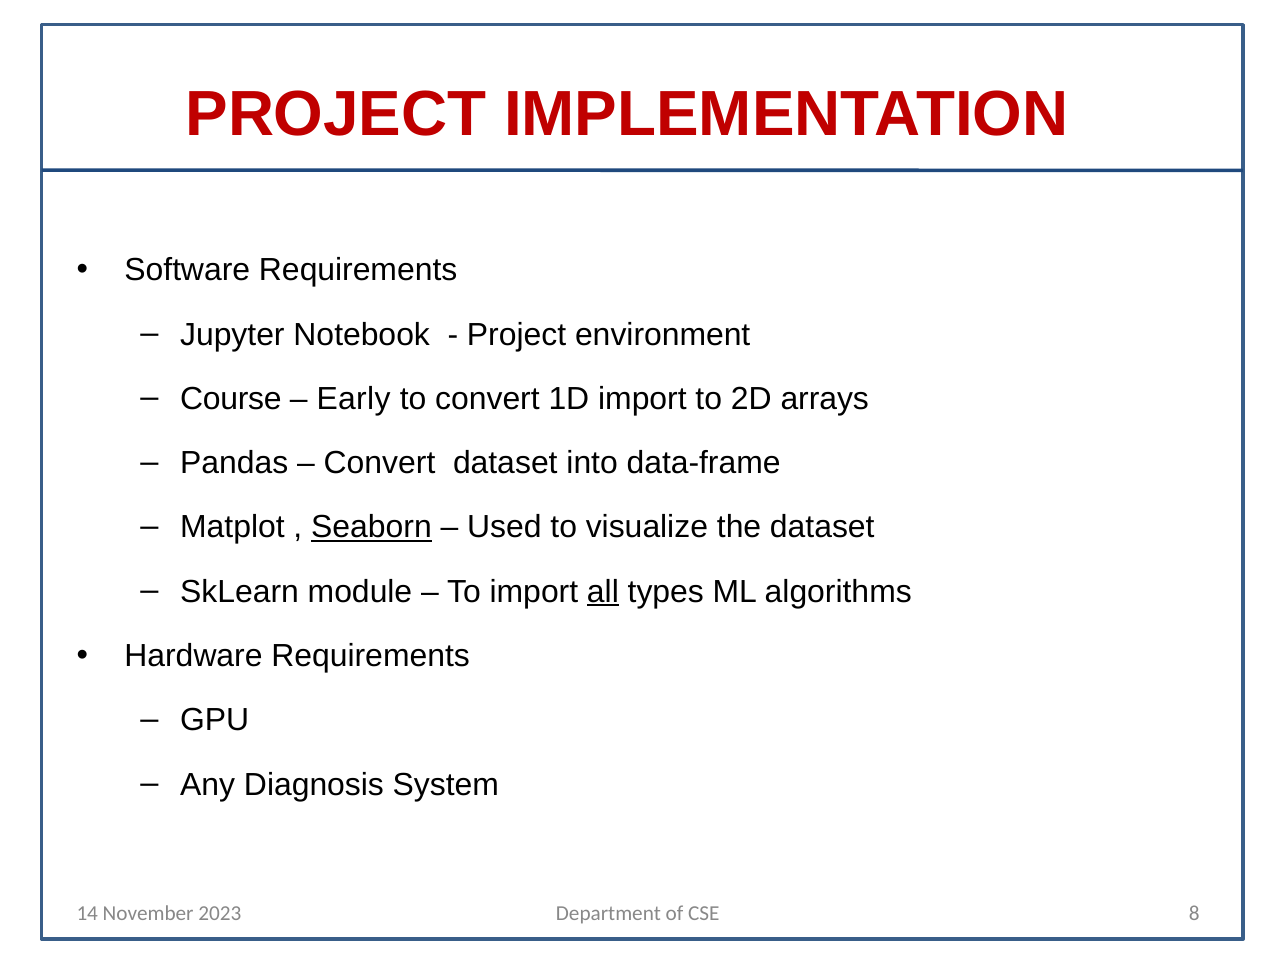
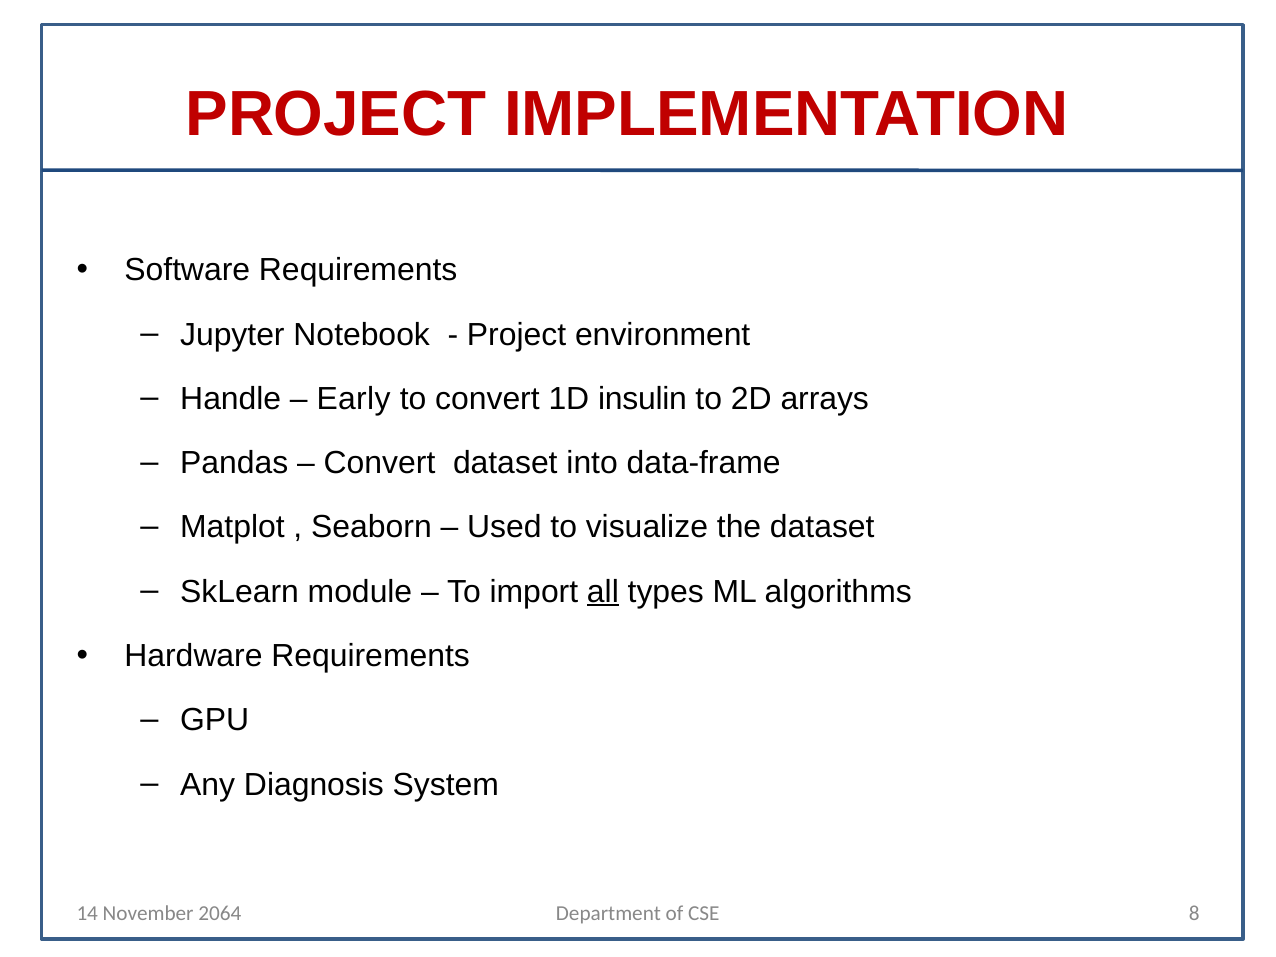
Course: Course -> Handle (231, 399)
1D import: import -> insulin (643, 399)
Seaborn underline: present -> none (371, 527)
2023: 2023 -> 2064 (220, 914)
